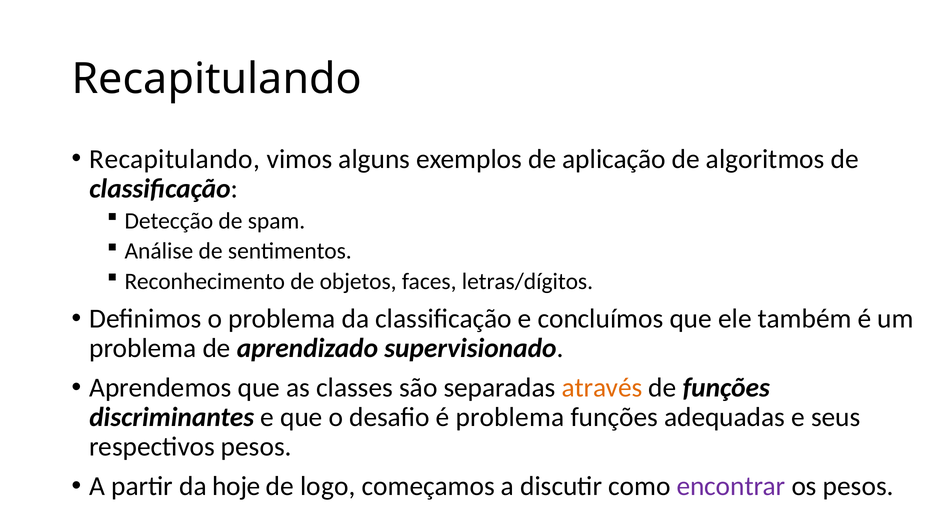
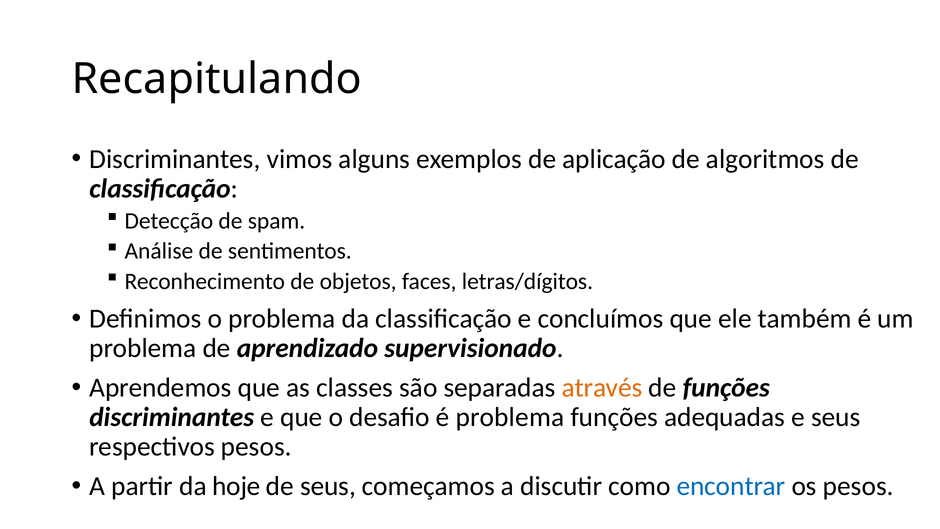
Recapitulando: Recapitulando -> Discriminantes (175, 159)
de logo: logo -> seus (328, 486)
encontrar colour: purple -> blue (731, 486)
